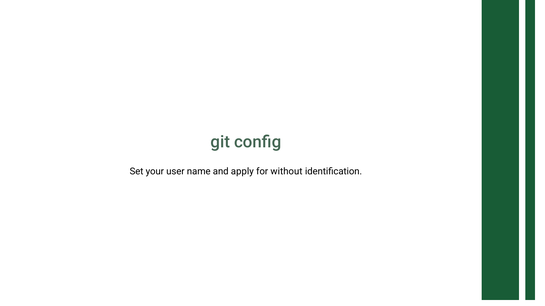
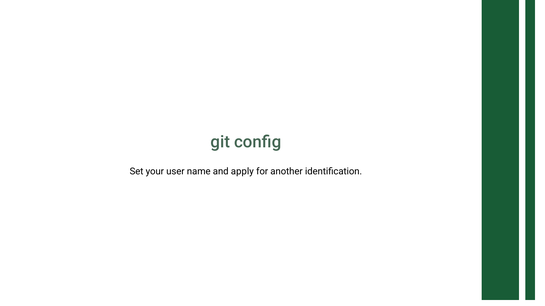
without: without -> another (287, 172)
